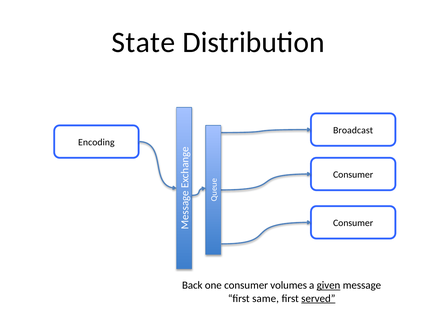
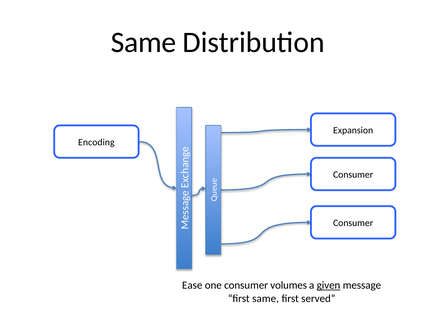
State: State -> Same (144, 42)
Broadcast: Broadcast -> Expansion (353, 130)
Back: Back -> Ease (192, 285)
served underline: present -> none (318, 298)
